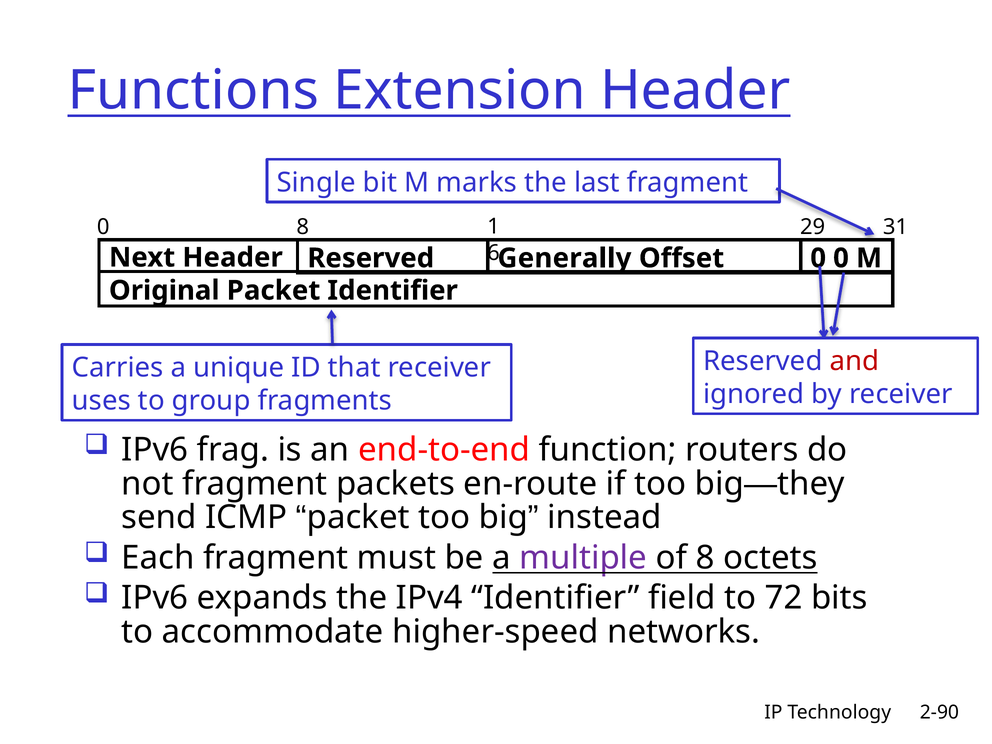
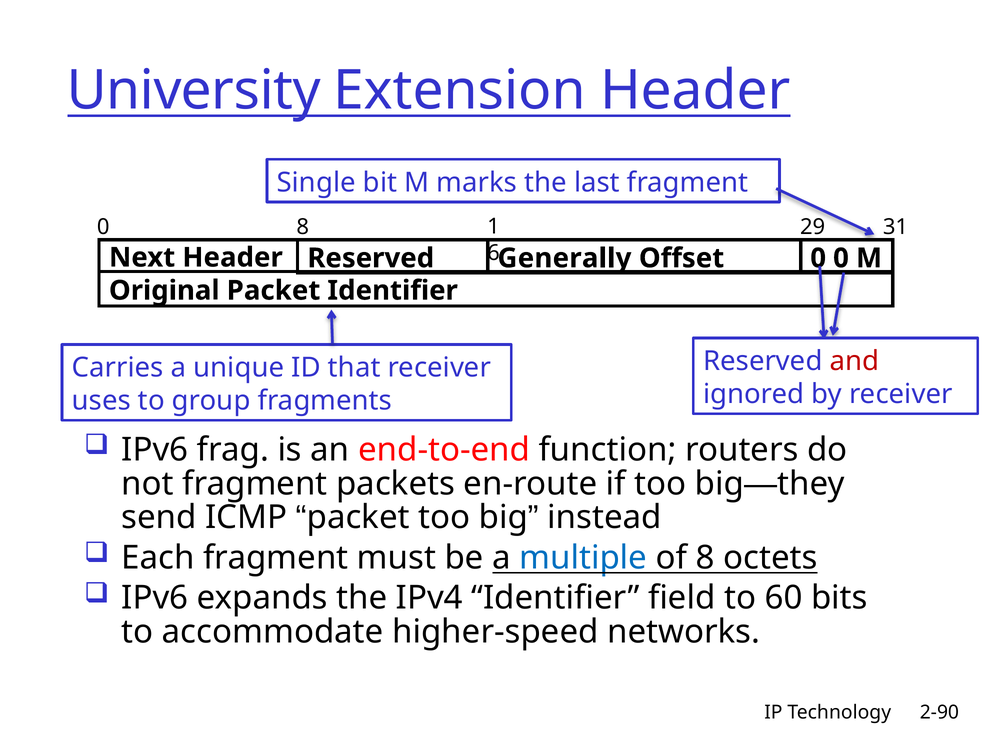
Functions: Functions -> University (194, 91)
multiple colour: purple -> blue (583, 558)
72: 72 -> 60 (784, 598)
